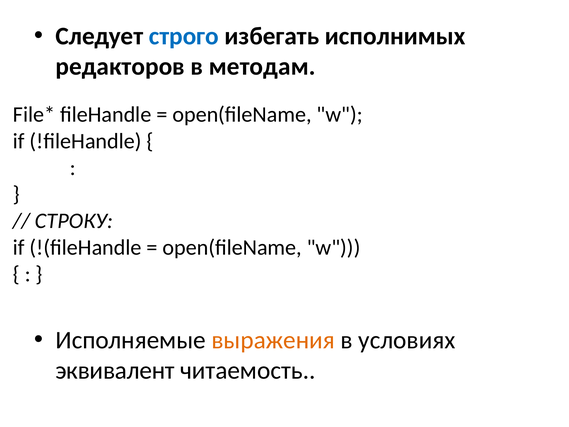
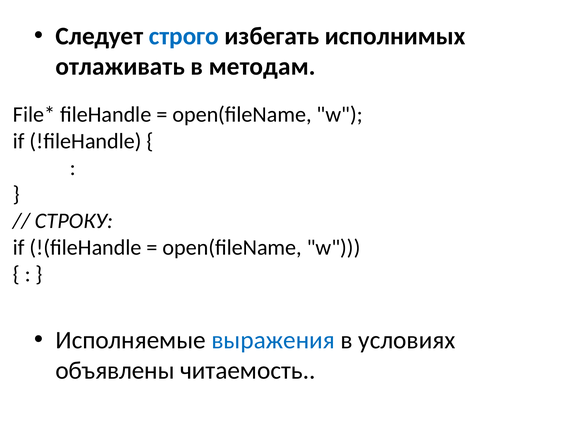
редакторов: редакторов -> отлаживать (120, 66)
выражения colour: orange -> blue (273, 340)
эквивалент: эквивалент -> объявлены (115, 370)
